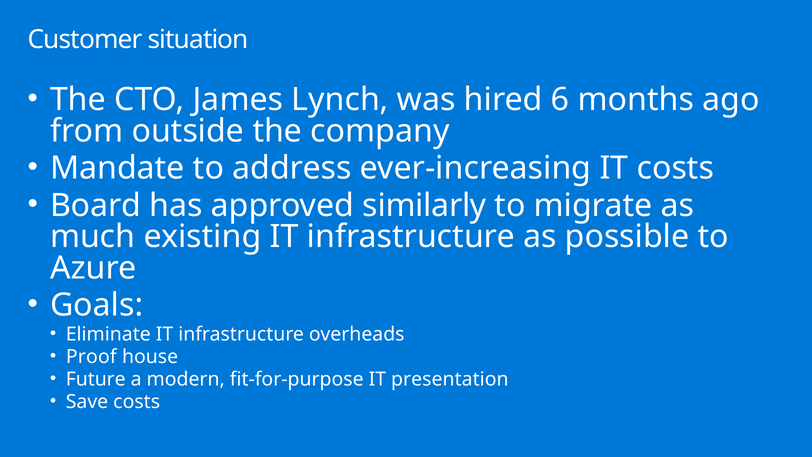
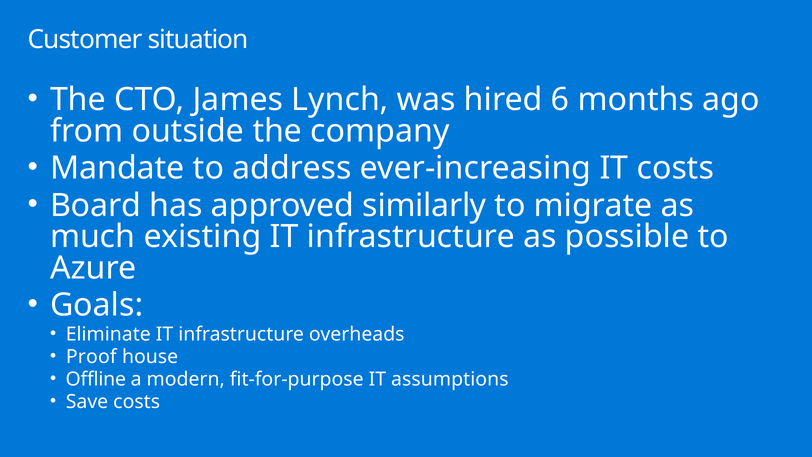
Future: Future -> Offline (96, 379)
presentation: presentation -> assumptions (450, 379)
